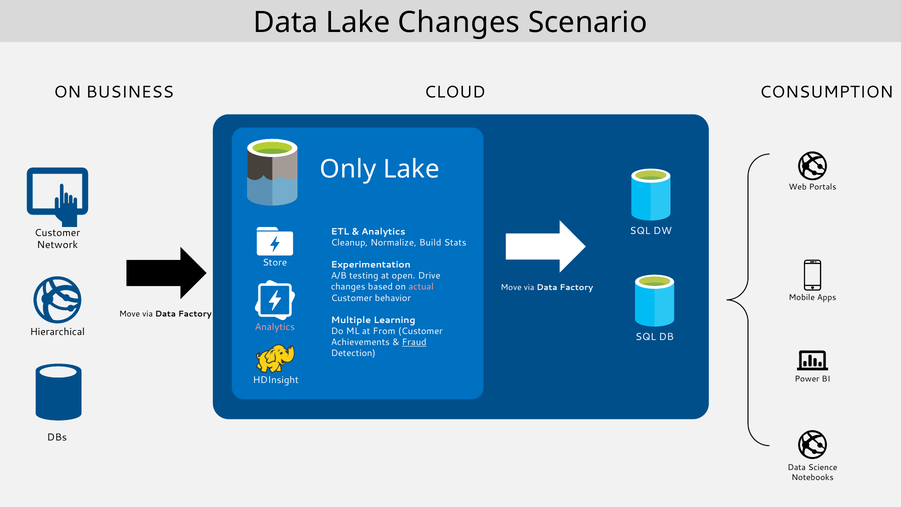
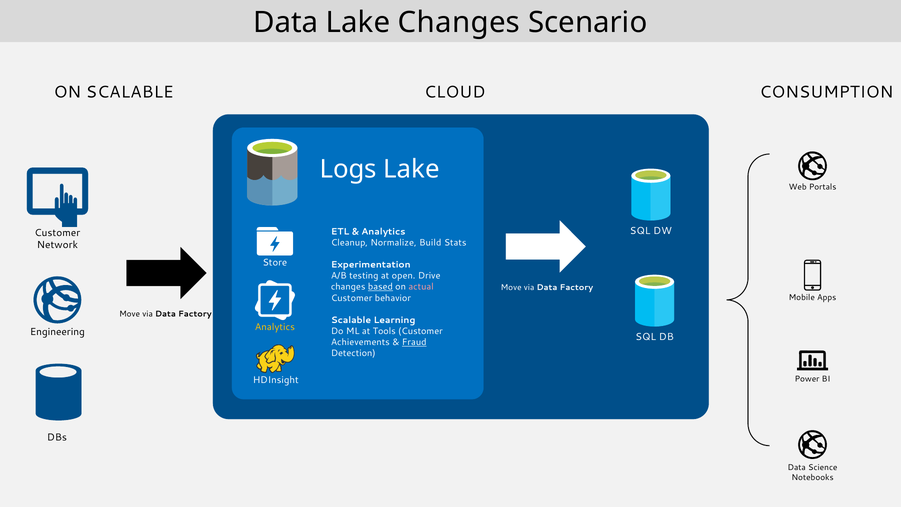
ON BUSINESS: BUSINESS -> SCALABLE (130, 92)
Only: Only -> Logs (348, 169)
based underline: none -> present (380, 287)
Multiple: Multiple -> Scalable (351, 320)
Analytics colour: pink -> yellow (275, 327)
From: From -> Tools (384, 331)
Hierarchical: Hierarchical -> Engineering (57, 332)
